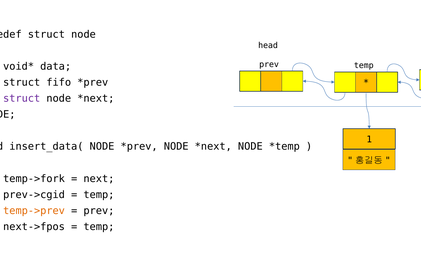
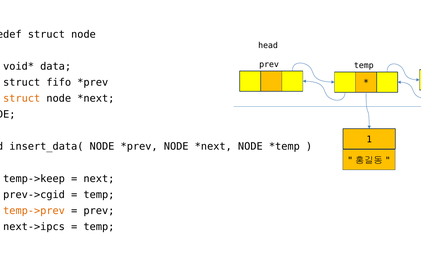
struct colour: purple -> orange (22, 98)
temp->fork: temp->fork -> temp->keep (34, 178)
next->fpos: next->fpos -> next->ipcs (34, 226)
